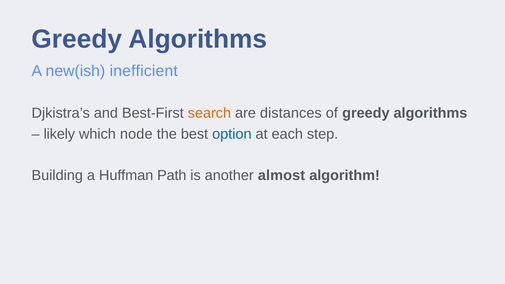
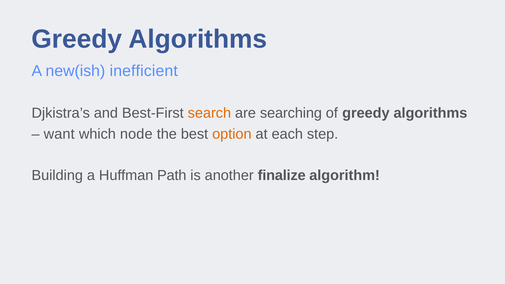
distances: distances -> searching (291, 113)
likely: likely -> want (59, 134)
option colour: blue -> orange (232, 134)
almost: almost -> finalize (282, 176)
